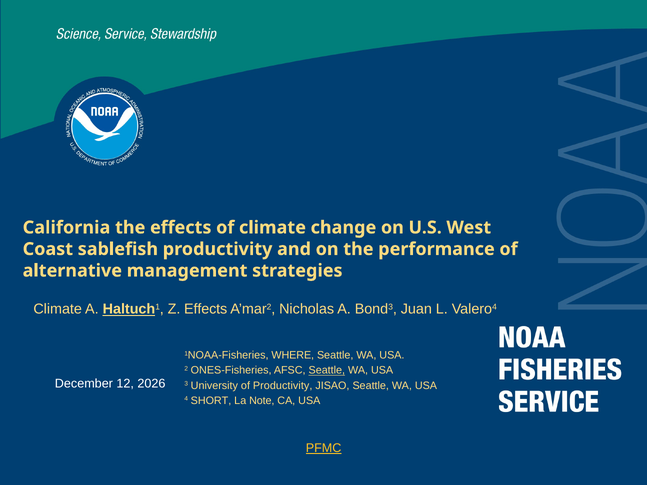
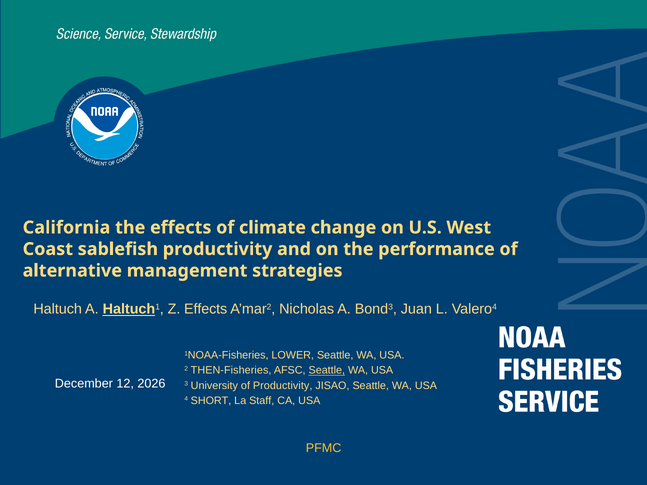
Climate: Climate -> Haltuch (58, 309)
WHERE: WHERE -> LOWER (293, 356)
ONES-Fisheries: ONES-Fisheries -> THEN-Fisheries (231, 371)
Note: Note -> Staff (262, 401)
PFMC underline: present -> none (324, 448)
